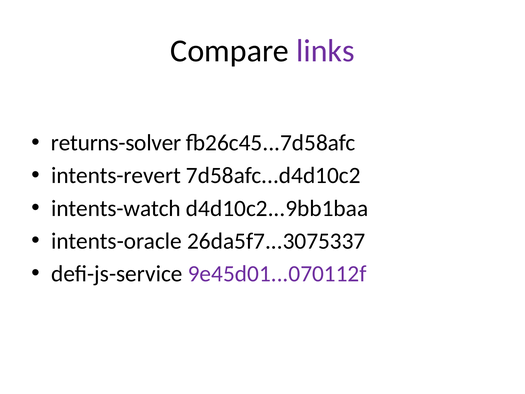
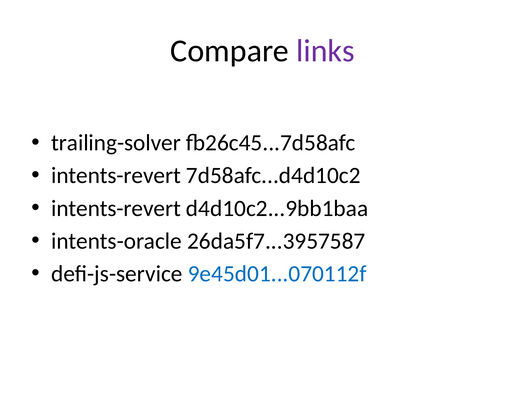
returns-solver: returns-solver -> trailing-solver (116, 143)
intents-watch: intents-watch -> intents-revert (116, 208)
26da5f7...3075337: 26da5f7...3075337 -> 26da5f7...3957587 (276, 241)
9e45d01...070112f colour: purple -> blue (277, 274)
